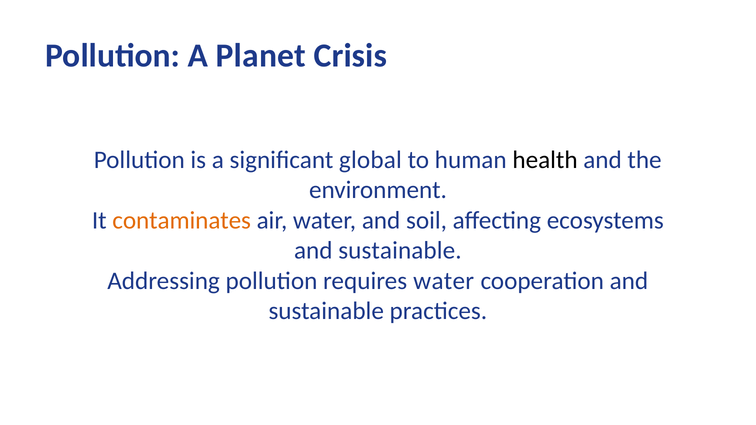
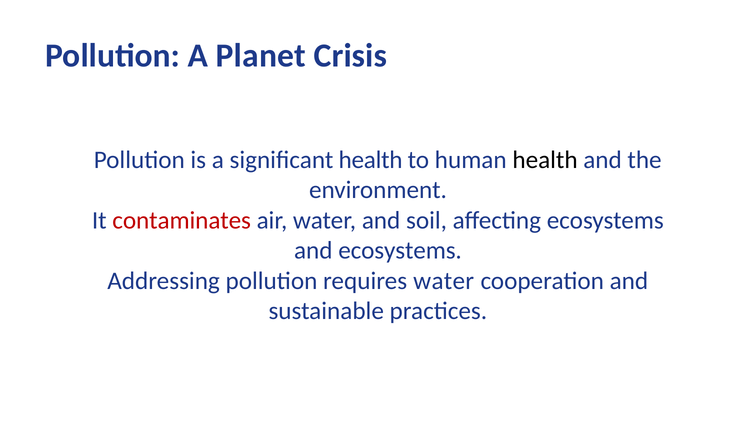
significant global: global -> health (371, 160)
contaminates colour: orange -> red (182, 221)
sustainable: sustainable -> ecosystems (400, 251)
